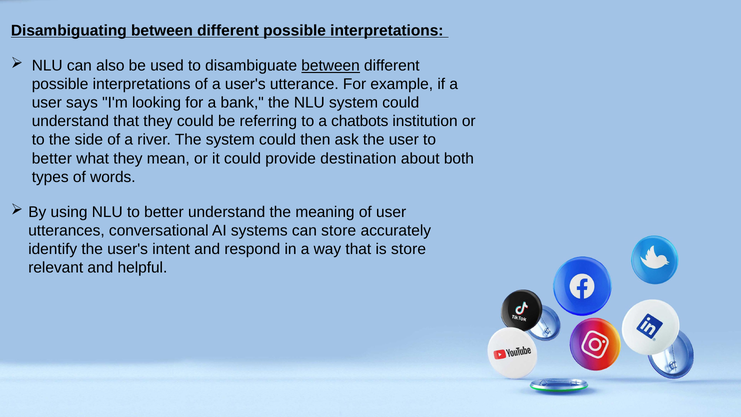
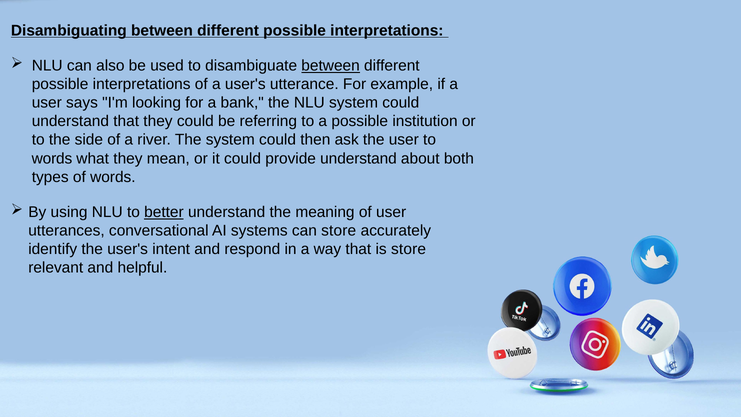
a chatbots: chatbots -> possible (360, 121)
better: better -> words (52, 158)
provide destination: destination -> understand (359, 158)
better underline: none -> present (164, 212)
